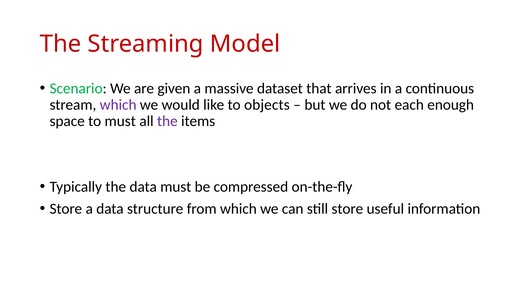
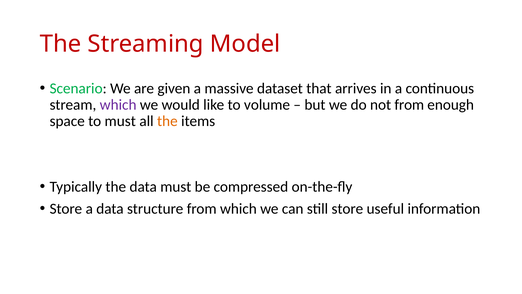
objects: objects -> volume (267, 105)
not each: each -> from (409, 105)
the colour: purple -> orange (167, 121)
